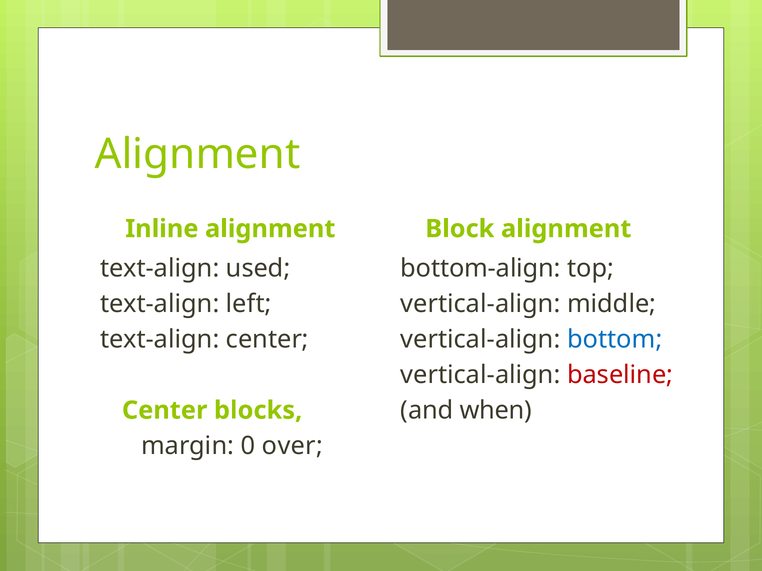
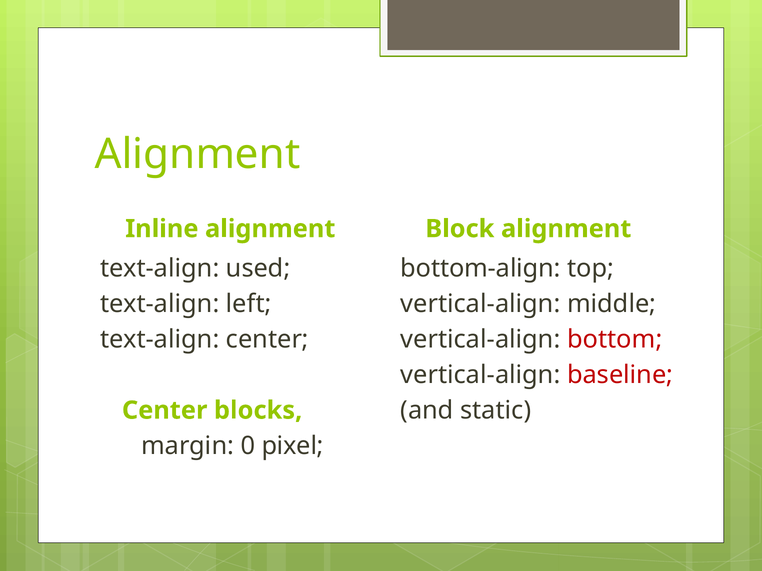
bottom colour: blue -> red (615, 340)
when: when -> static (496, 411)
over: over -> pixel (293, 446)
